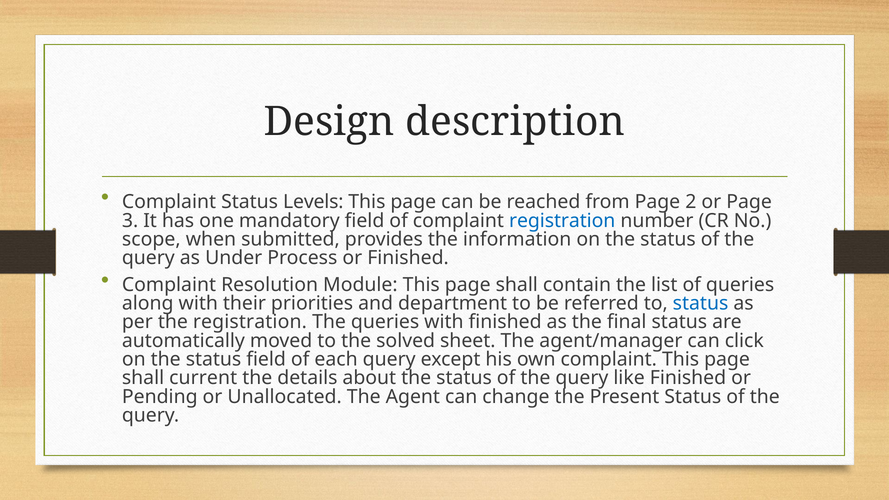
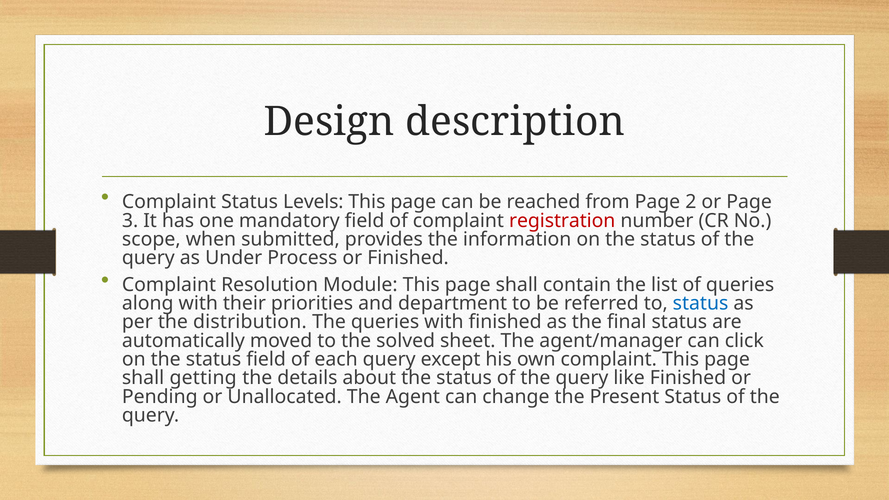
registration colour: blue -> red (562, 221)
the registration: registration -> distribution (250, 322)
current: current -> getting (203, 378)
